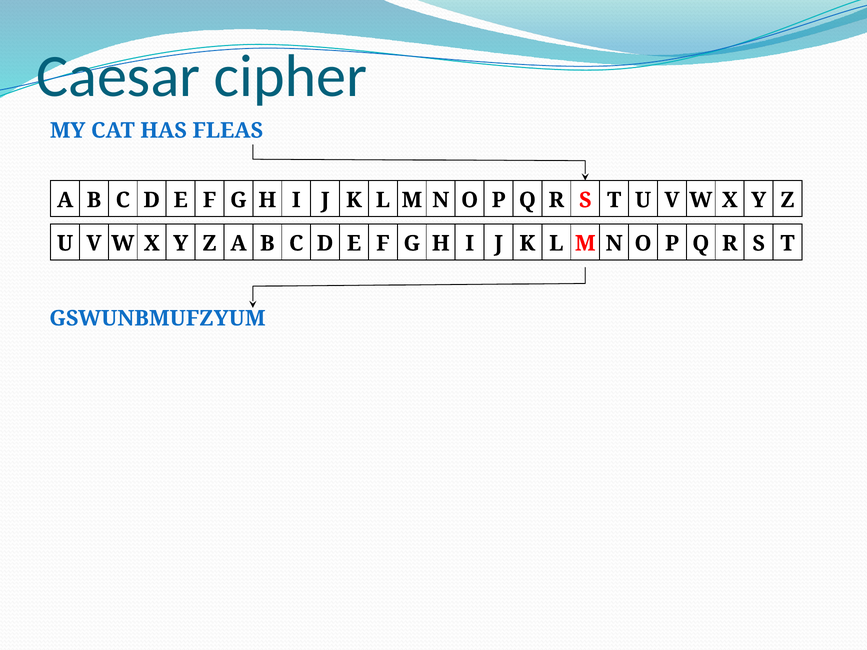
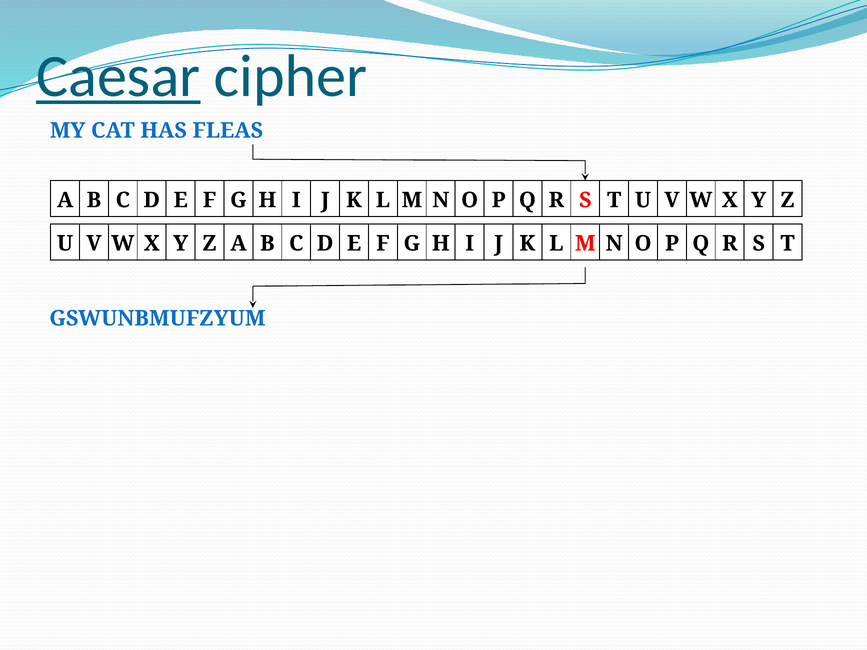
Caesar underline: none -> present (118, 76)
